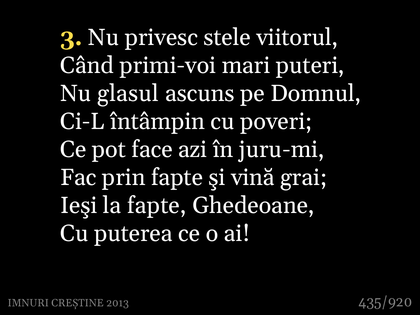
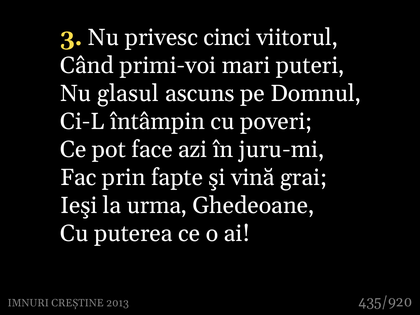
stele: stele -> cinci (227, 37)
la fapte: fapte -> urma (157, 205)
